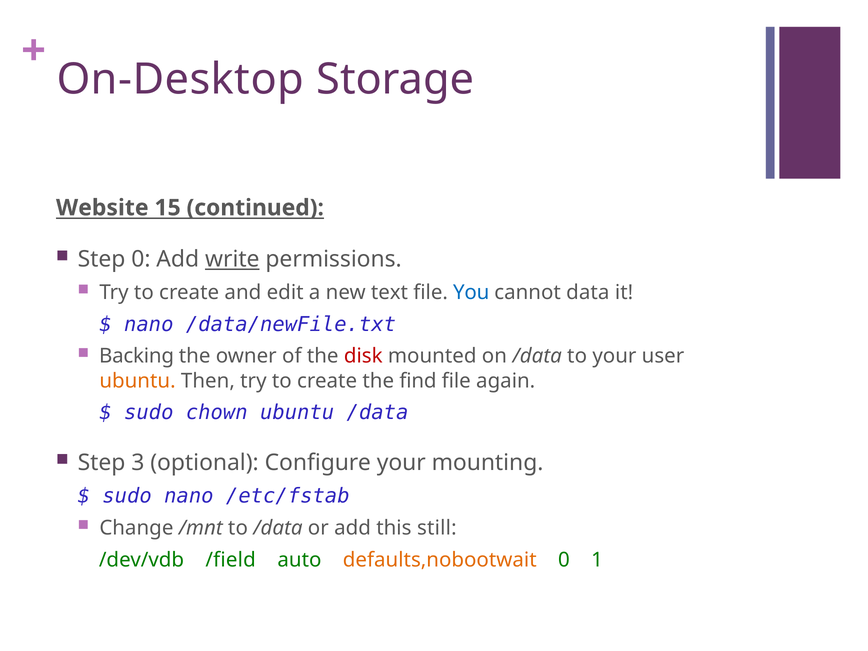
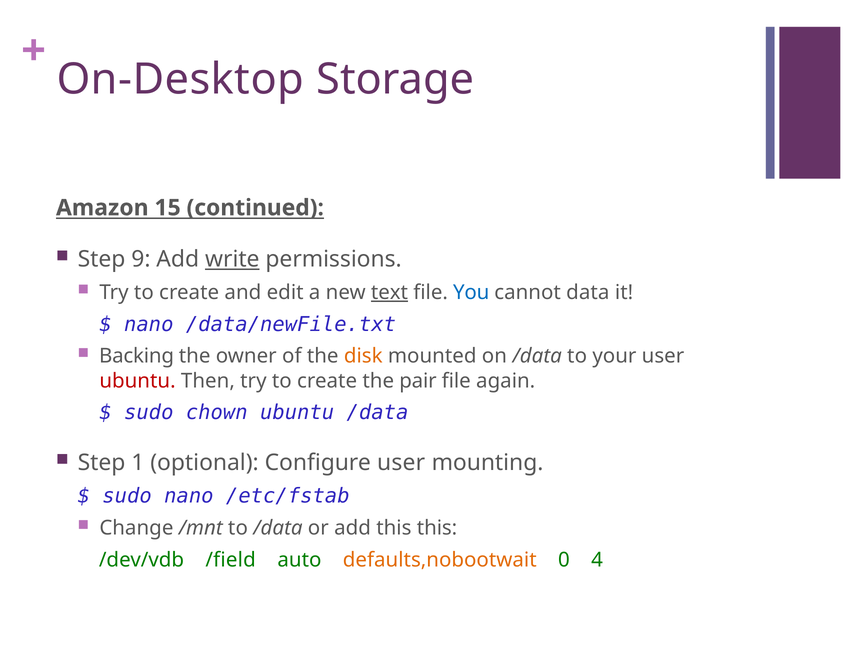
Website: Website -> Amazon (102, 208)
Step 0: 0 -> 9 (141, 259)
text underline: none -> present (389, 292)
disk colour: red -> orange (363, 356)
ubuntu colour: orange -> red (138, 381)
find: find -> pair (418, 381)
3: 3 -> 1 (138, 463)
Configure your: your -> user (401, 463)
this still: still -> this (437, 528)
1: 1 -> 4 (597, 560)
